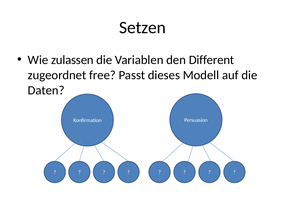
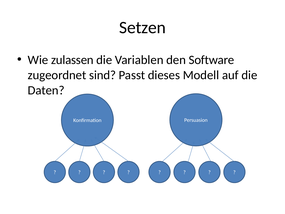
Different: Different -> Software (212, 60)
free: free -> sind (103, 75)
